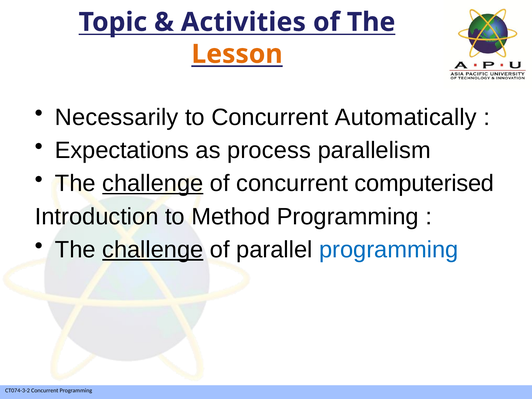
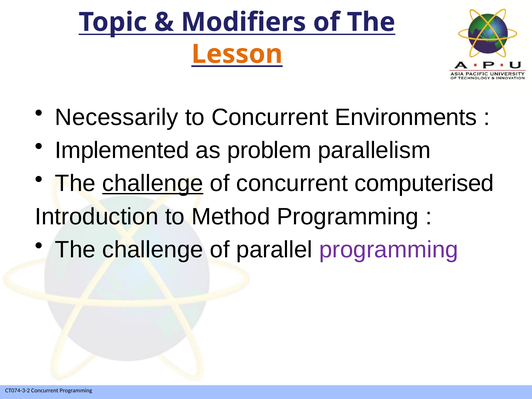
Activities: Activities -> Modifiers (244, 22)
Automatically: Automatically -> Environments (406, 117)
Expectations: Expectations -> Implemented (122, 150)
process: process -> problem (269, 150)
challenge underline: present -> none (153, 250)
programming colour: blue -> purple (389, 250)
